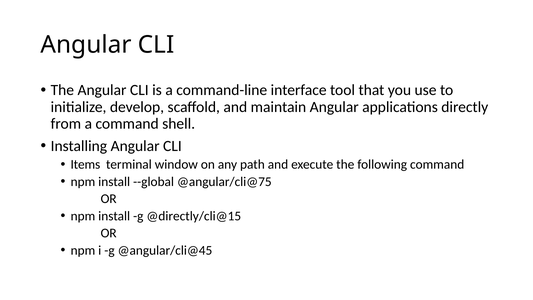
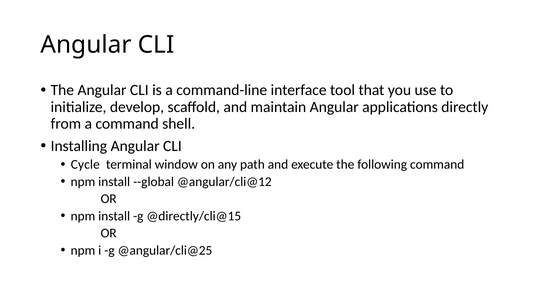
Items: Items -> Cycle (85, 164)
@angular/cli@75: @angular/cli@75 -> @angular/cli@12 (224, 182)
@angular/cli@45: @angular/cli@45 -> @angular/cli@25 (165, 250)
